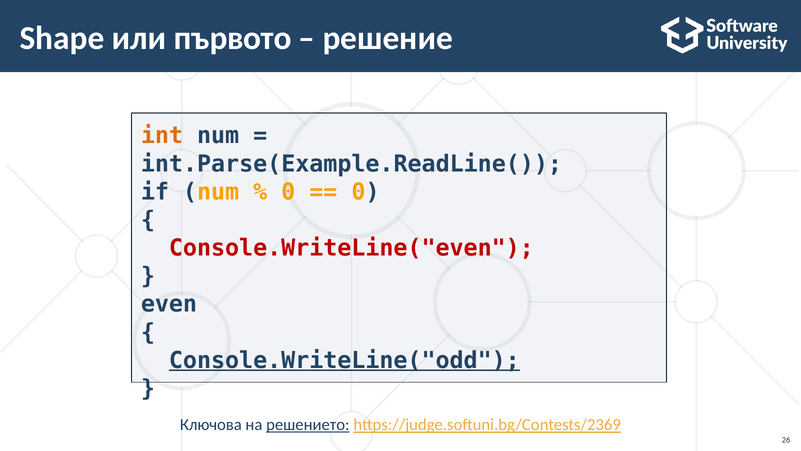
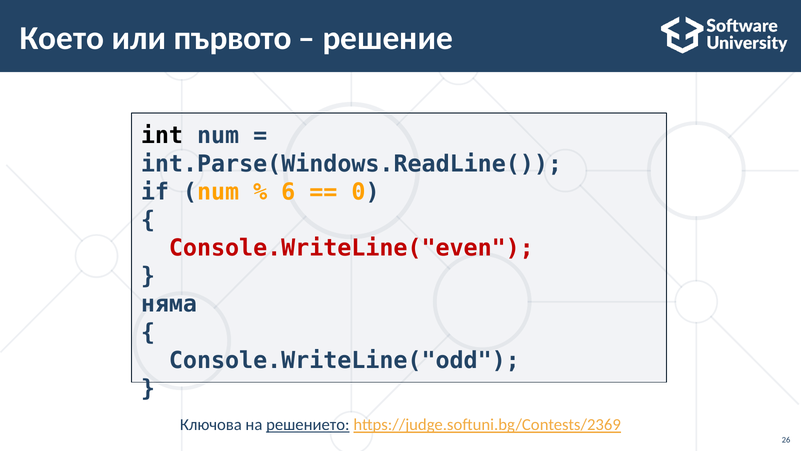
Shape: Shape -> Което (62, 38)
int colour: orange -> black (162, 136)
int.Parse(Examplе.ReadLine(: int.Parse(Examplе.ReadLine( -> int.Parse(Windows.ReadLine( (351, 164)
0: 0 -> 6 (288, 192)
еven: еven -> няма (169, 304)
Console.WriteLine("odd underline: present -> none (344, 360)
